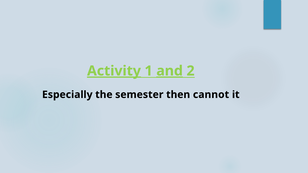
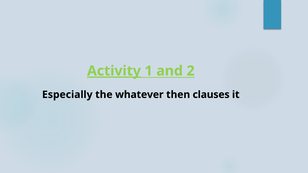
and underline: present -> none (170, 71)
semester: semester -> whatever (139, 95)
cannot: cannot -> clauses (211, 95)
